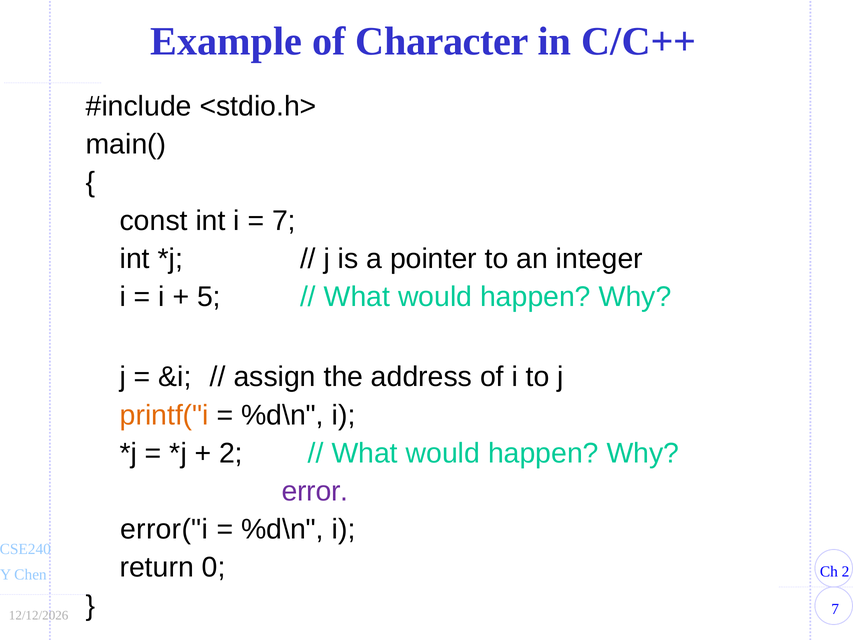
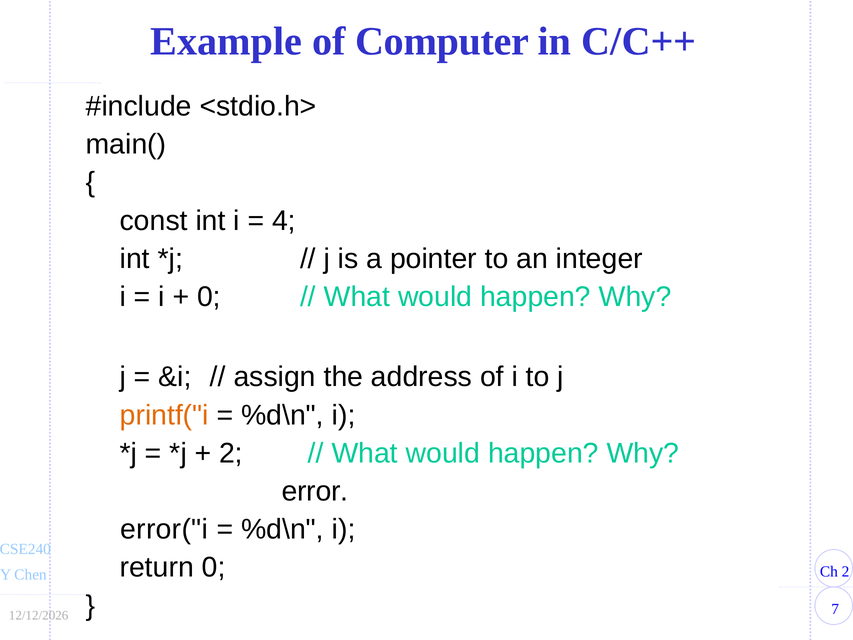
Character: Character -> Computer (442, 42)
7: 7 -> 4 (284, 221)
5: 5 -> 0 (209, 297)
error colour: purple -> black (315, 491)
